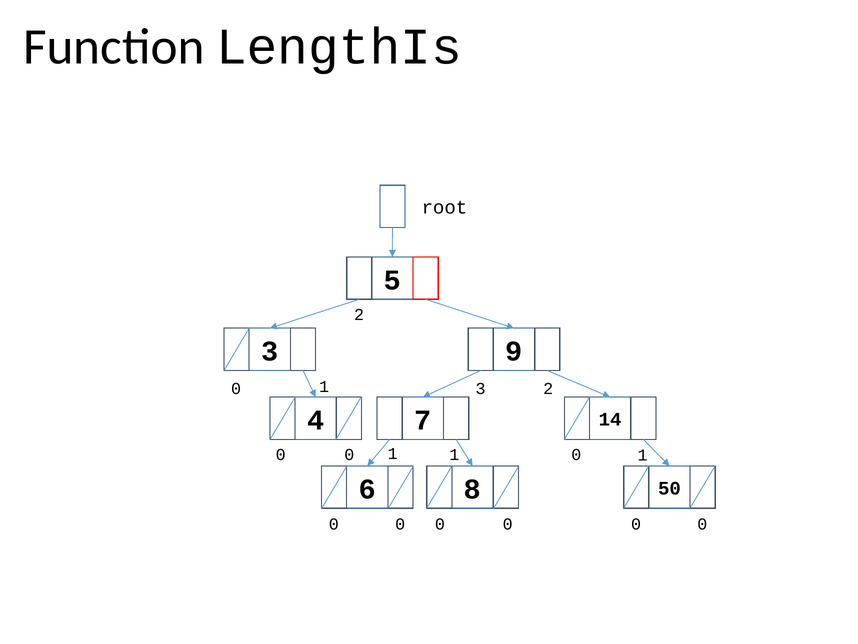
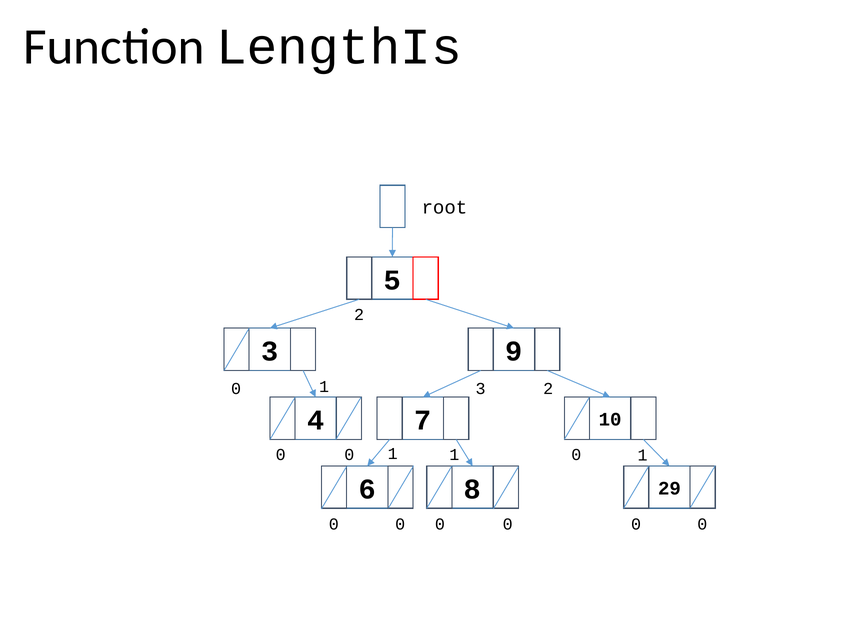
14: 14 -> 10 (610, 419)
50: 50 -> 29 (669, 488)
